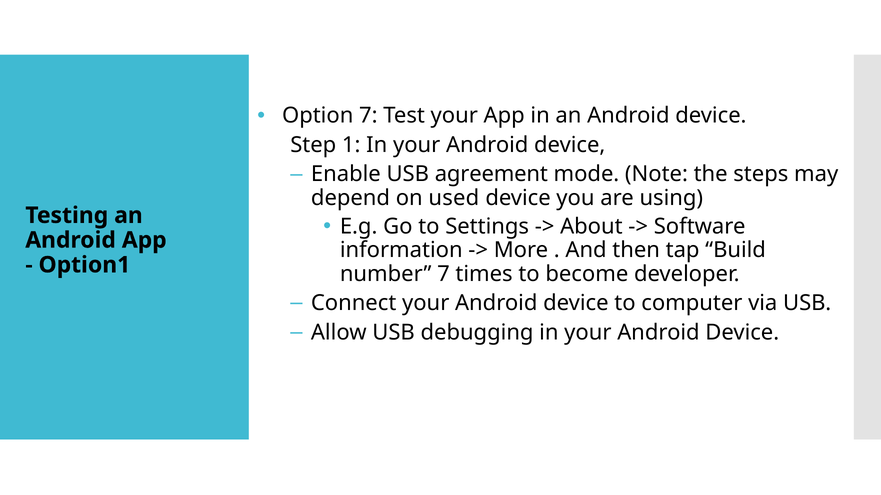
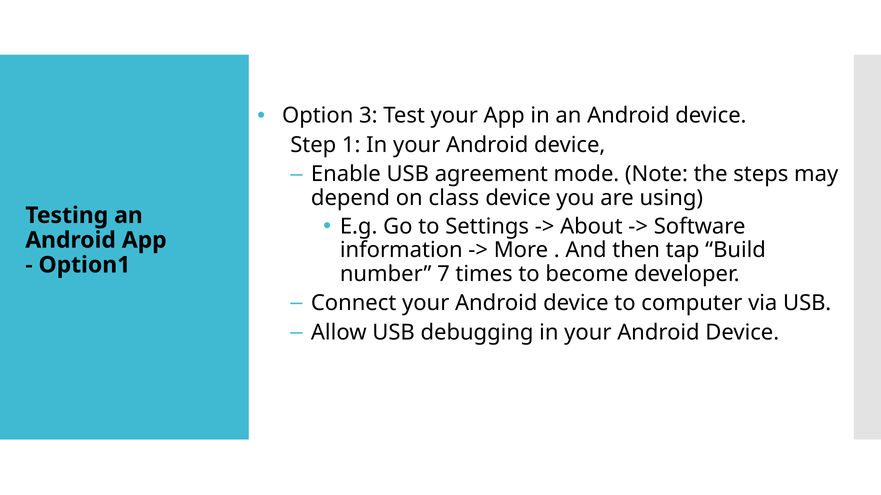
Option 7: 7 -> 3 (368, 116)
used: used -> class (454, 198)
